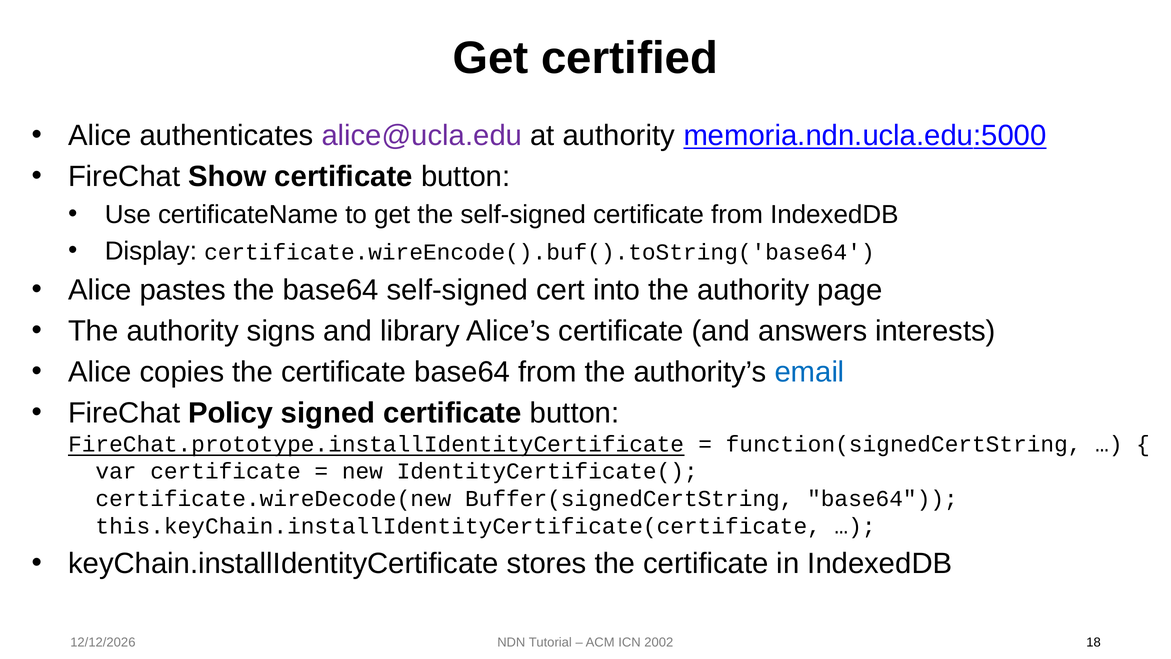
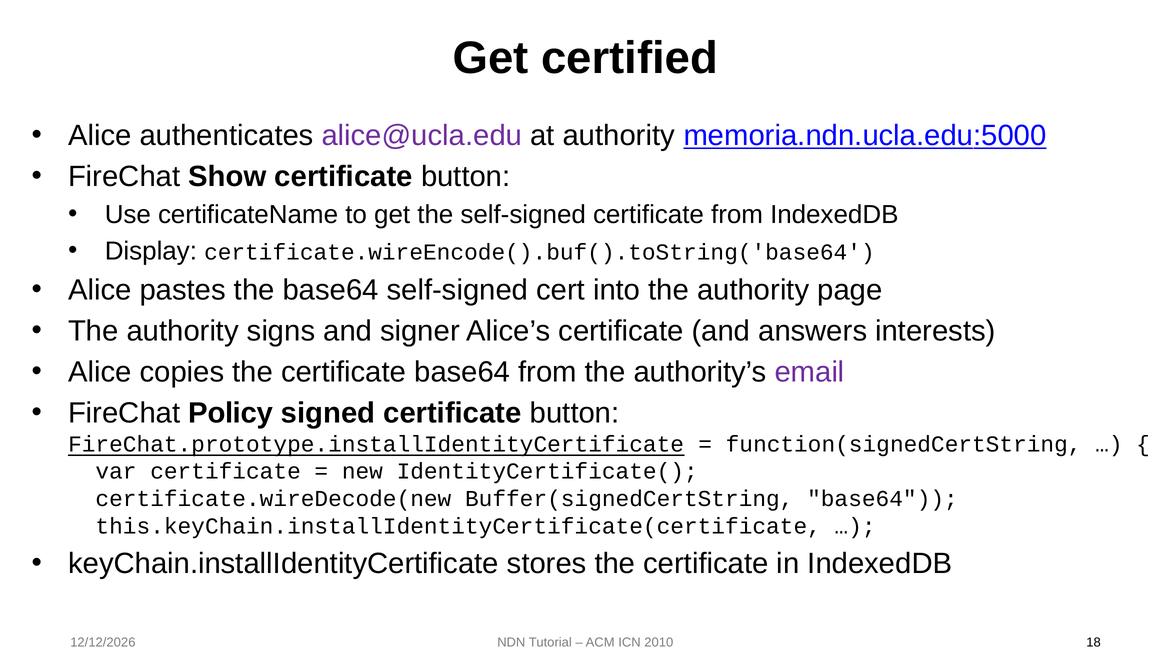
library: library -> signer (420, 331)
email colour: blue -> purple (810, 372)
2002: 2002 -> 2010 (659, 642)
